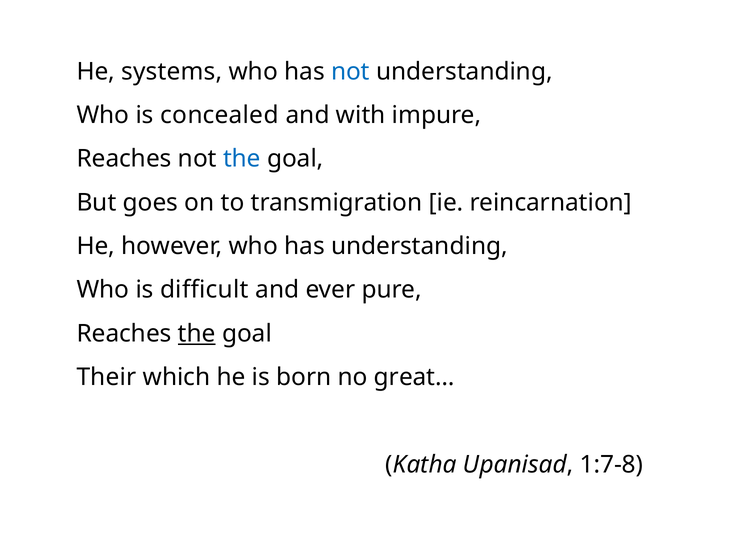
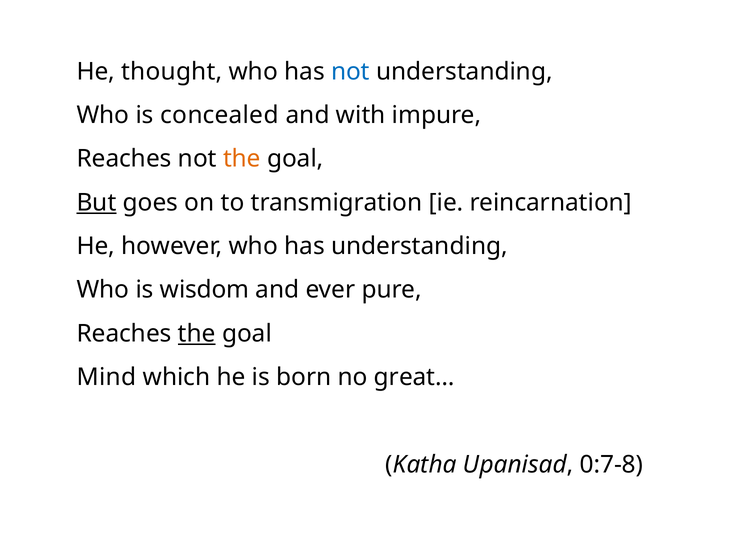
systems: systems -> thought (172, 71)
the colour: blue -> orange (242, 159)
But underline: none -> present (96, 202)
difficult: difficult -> wisdom (205, 290)
Their: Their -> Mind (106, 377)
1:7-8: 1:7-8 -> 0:7-8 (611, 464)
